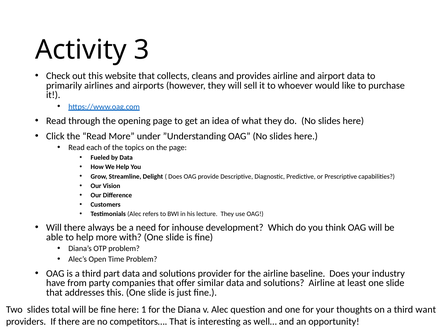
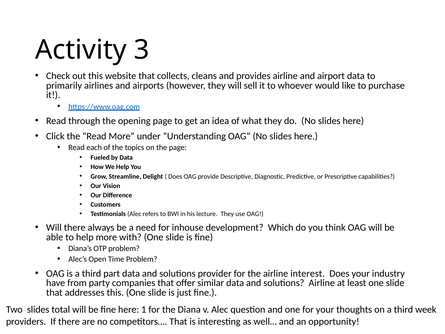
baseline: baseline -> interest (308, 273)
want: want -> week (426, 309)
